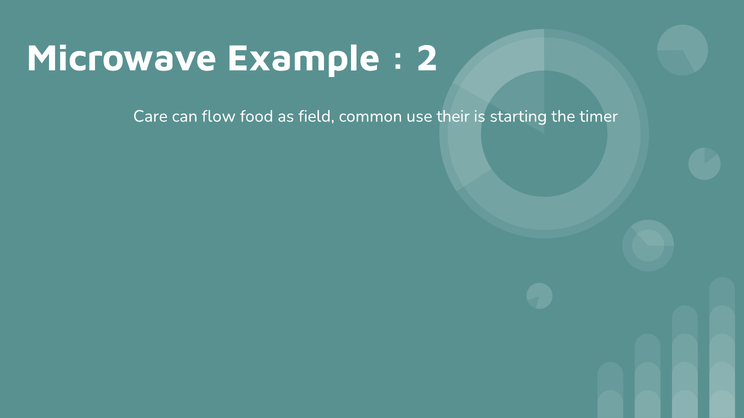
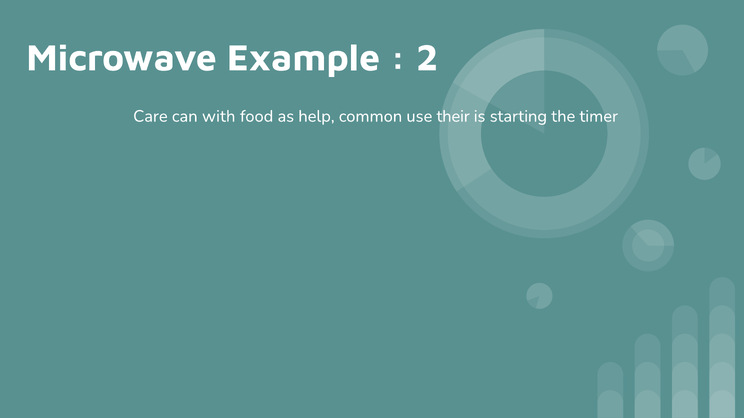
flow: flow -> with (219, 116)
field: field -> help (316, 116)
